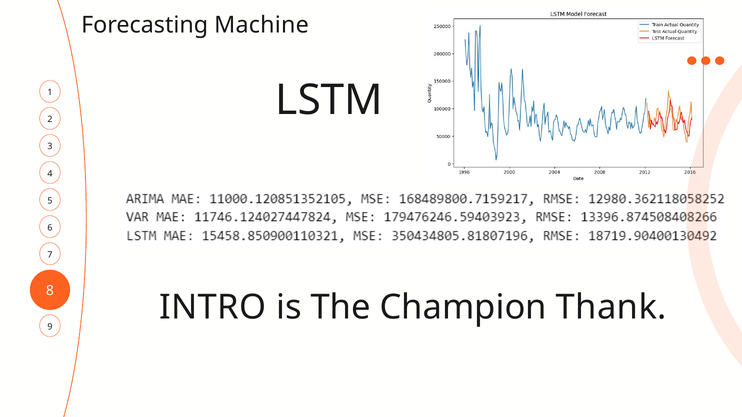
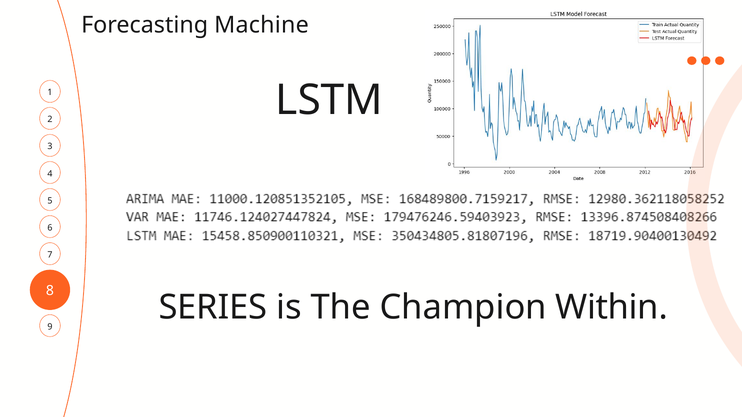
INTRO: INTRO -> SERIES (213, 308)
Thank: Thank -> Within (612, 308)
